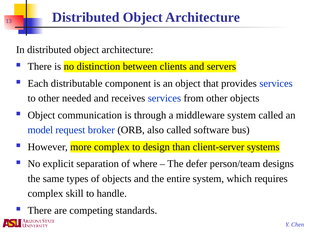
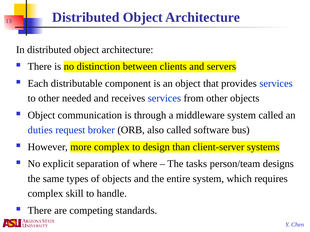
model: model -> duties (40, 130)
defer: defer -> tasks (197, 164)
